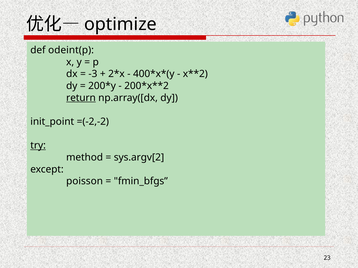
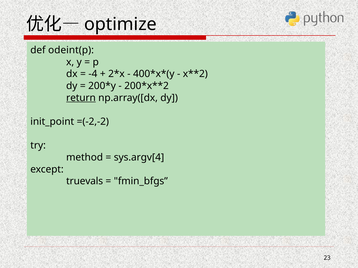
-3: -3 -> -4 (93, 74)
try underline: present -> none (38, 146)
sys.argv[2: sys.argv[2 -> sys.argv[4 (139, 158)
poisson: poisson -> truevals (85, 181)
